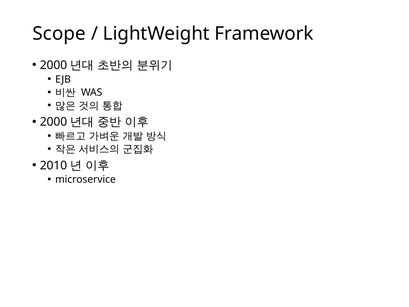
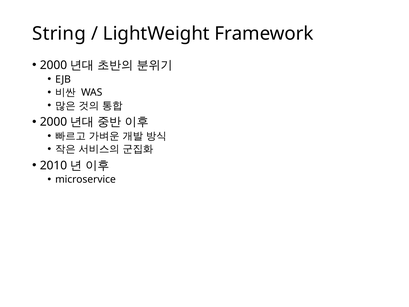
Scope: Scope -> String (59, 34)
